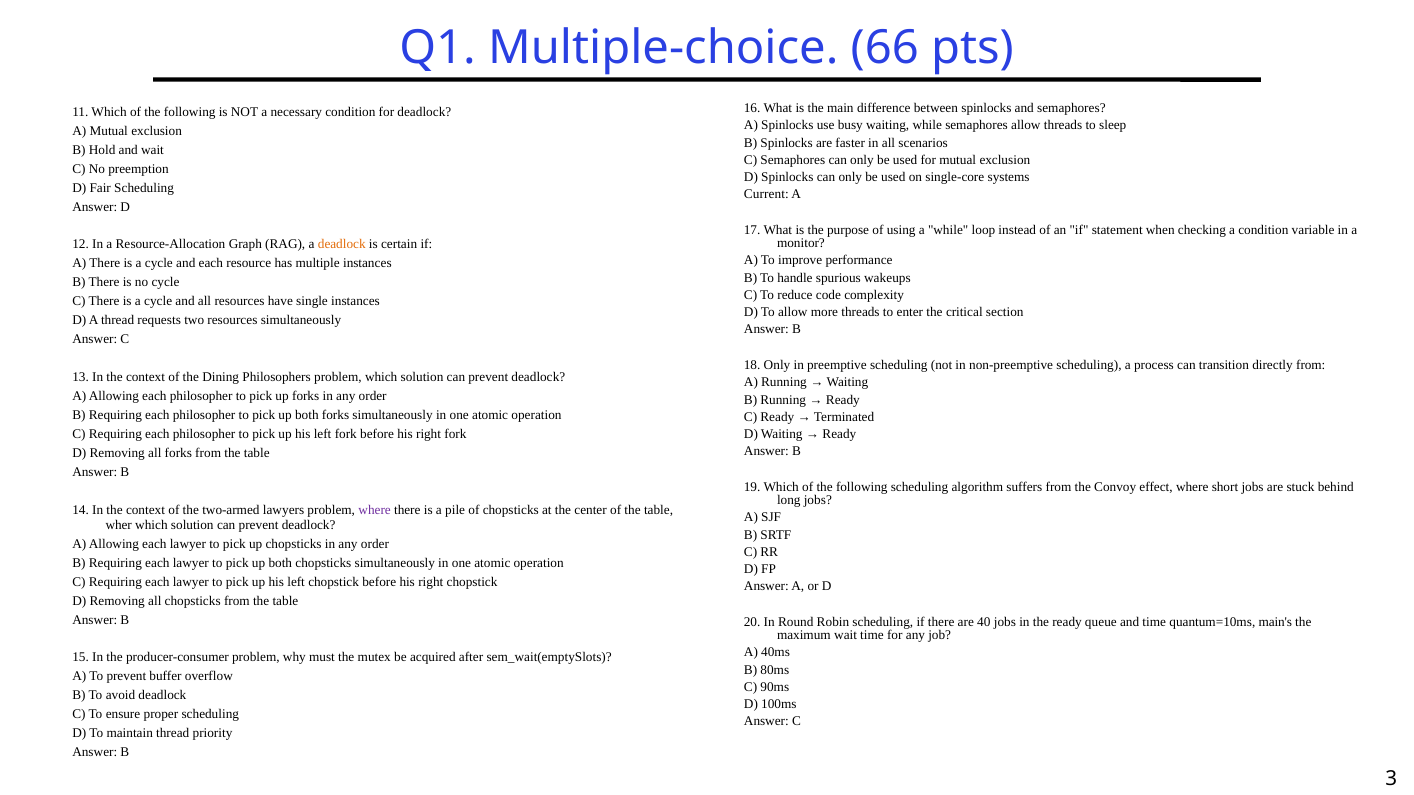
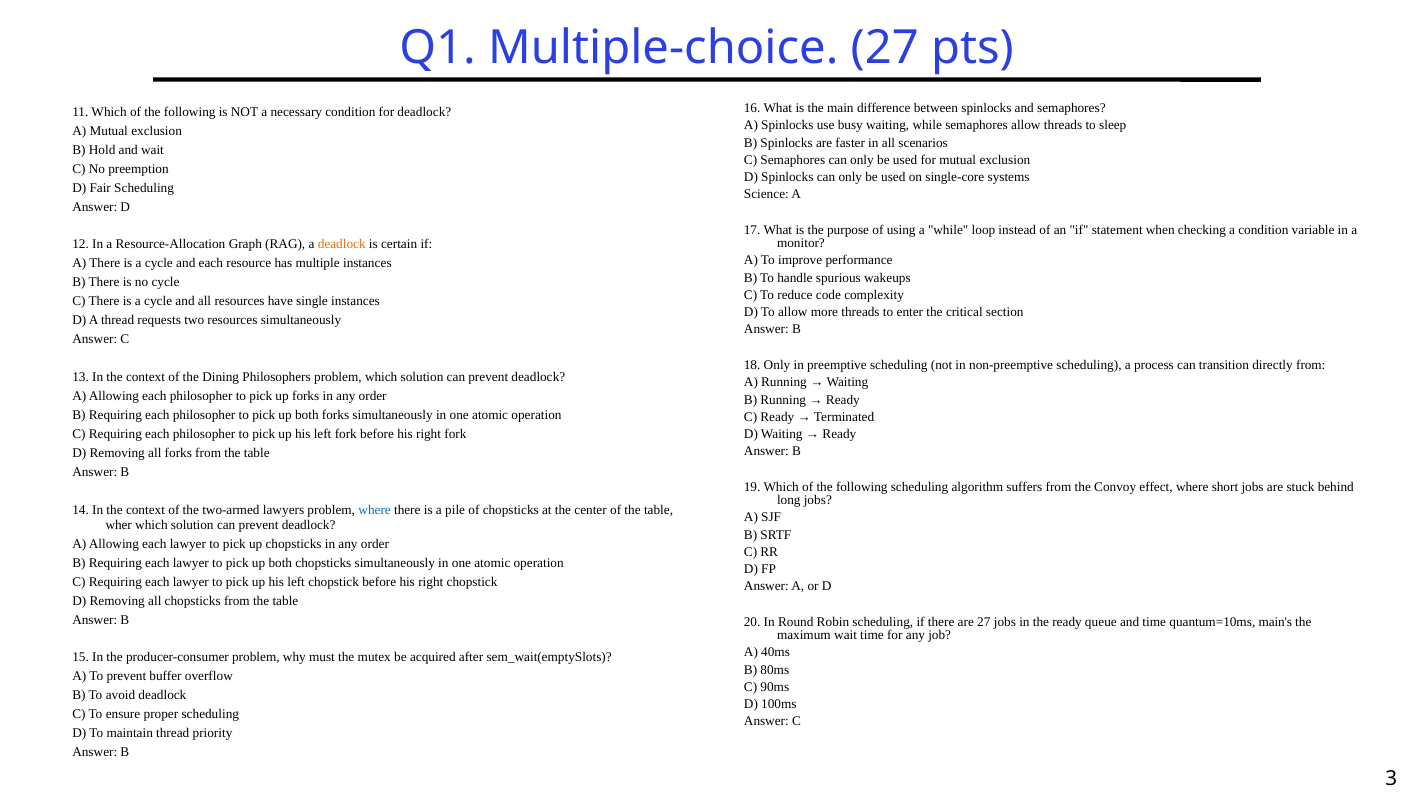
Multiple-choice 66: 66 -> 27 (885, 48)
Current: Current -> Science (766, 194)
where colour: purple -> blue (375, 511)
are 40: 40 -> 27 (984, 623)
